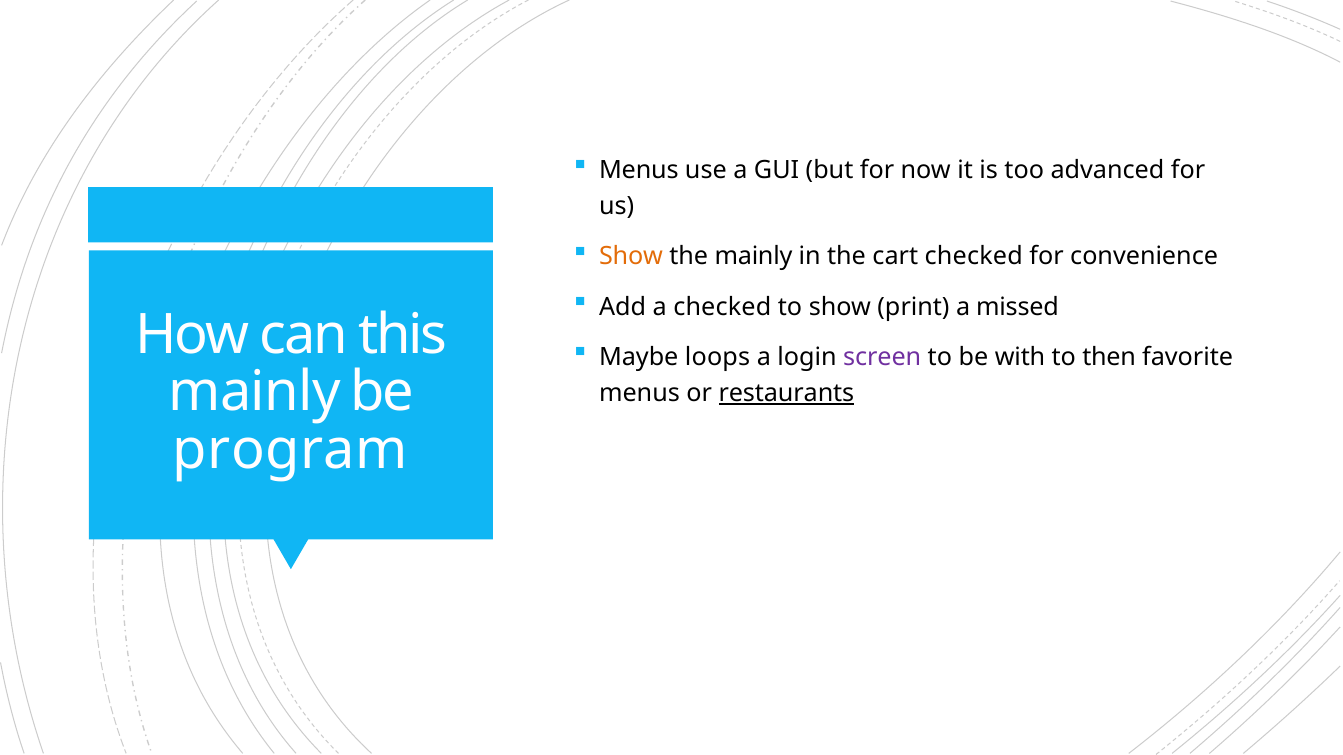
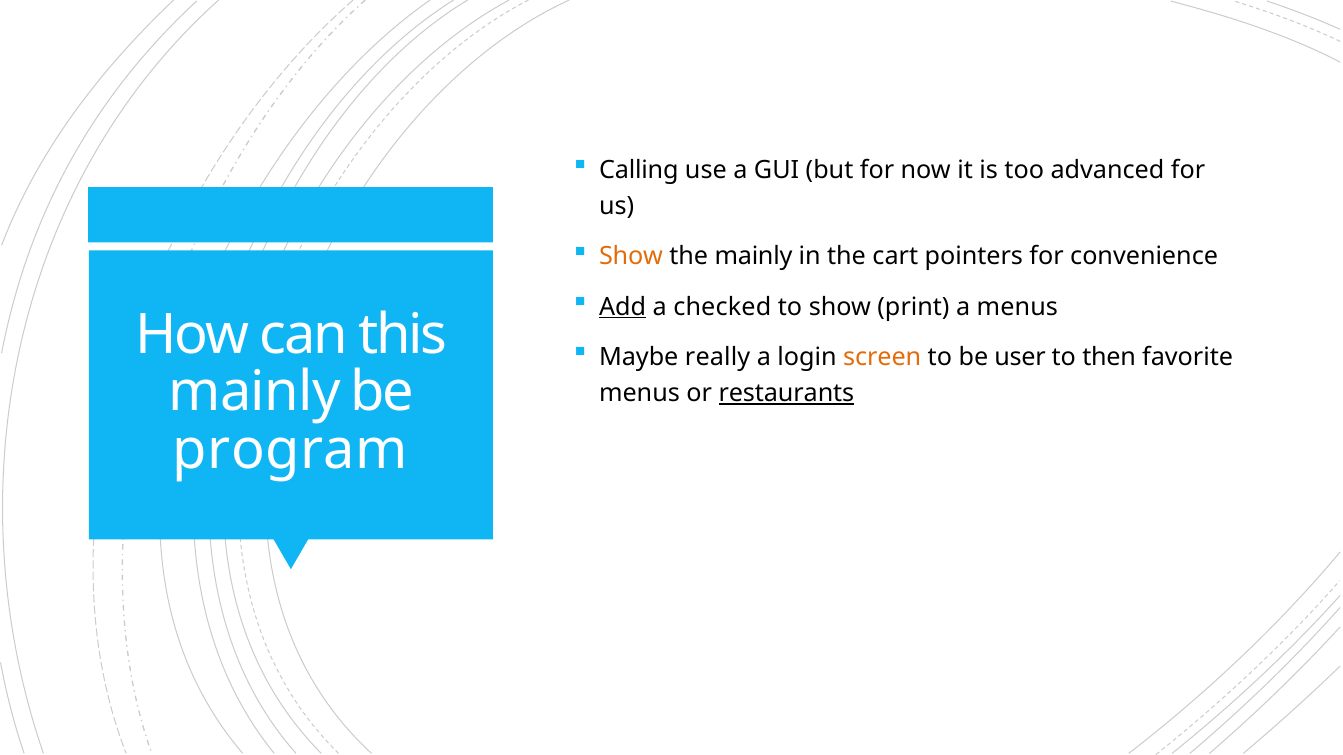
Menus: Menus -> Calling (639, 170)
cart checked: checked -> pointers (974, 257)
Add underline: none -> present (623, 307)
a missed: missed -> menus (1017, 307)
loops: loops -> really (718, 357)
screen colour: purple -> orange (882, 357)
with: with -> user (1020, 357)
